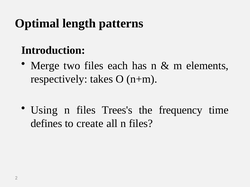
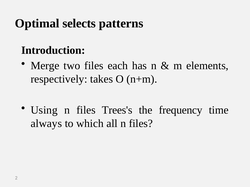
length: length -> selects (79, 23)
defines: defines -> always (46, 124)
create: create -> which (90, 124)
